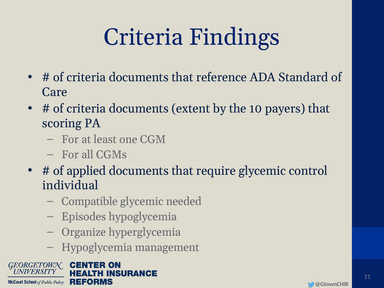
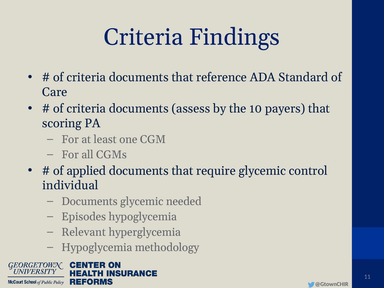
extent: extent -> assess (191, 109)
Compatible: Compatible -> Documents (90, 201)
Organize: Organize -> Relevant (84, 232)
management: management -> methodology (167, 247)
